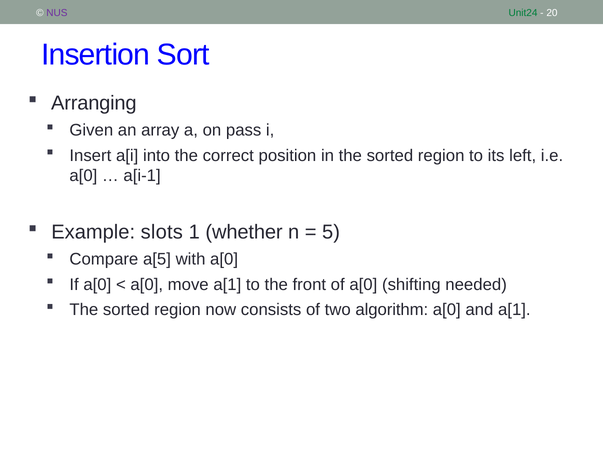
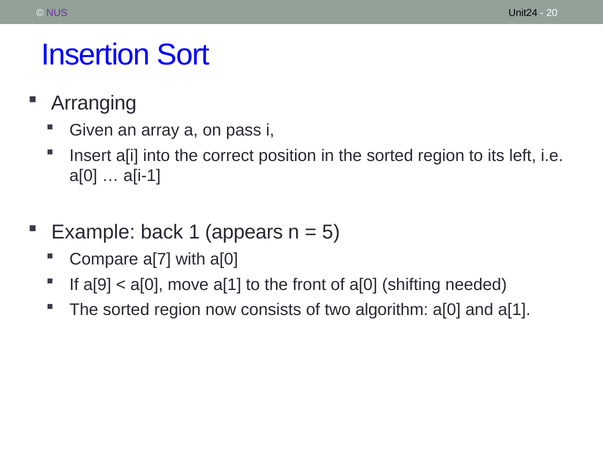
Unit24 colour: green -> black (523, 13)
slots: slots -> back (162, 232)
whether: whether -> appears (244, 232)
a[5: a[5 -> a[7 (157, 259)
If a[0: a[0 -> a[9 (97, 284)
